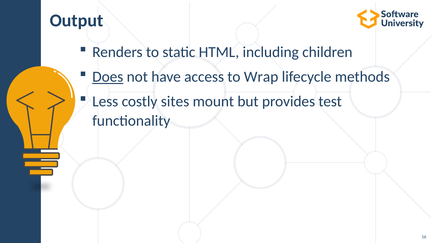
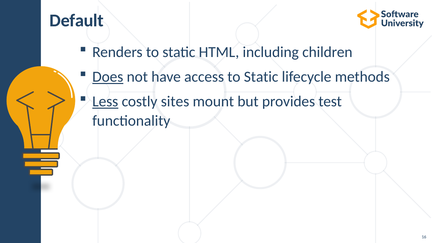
Output: Output -> Default (77, 20)
access to Wrap: Wrap -> Static (261, 77)
Less underline: none -> present (105, 101)
